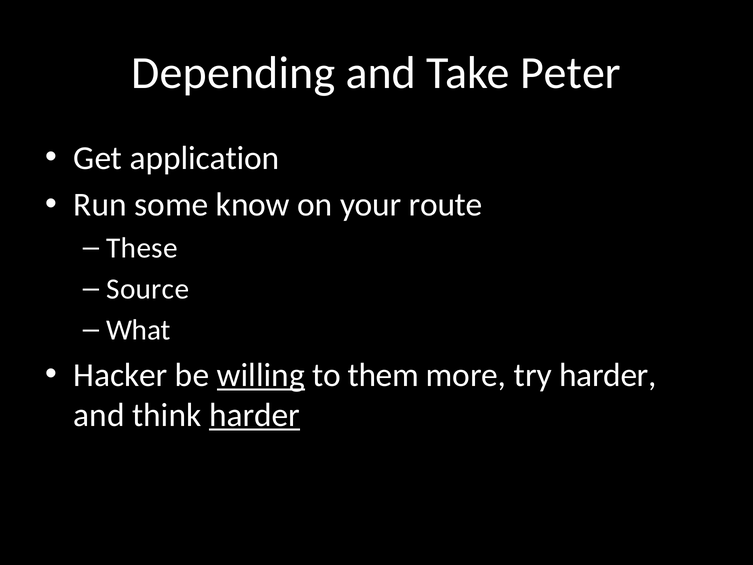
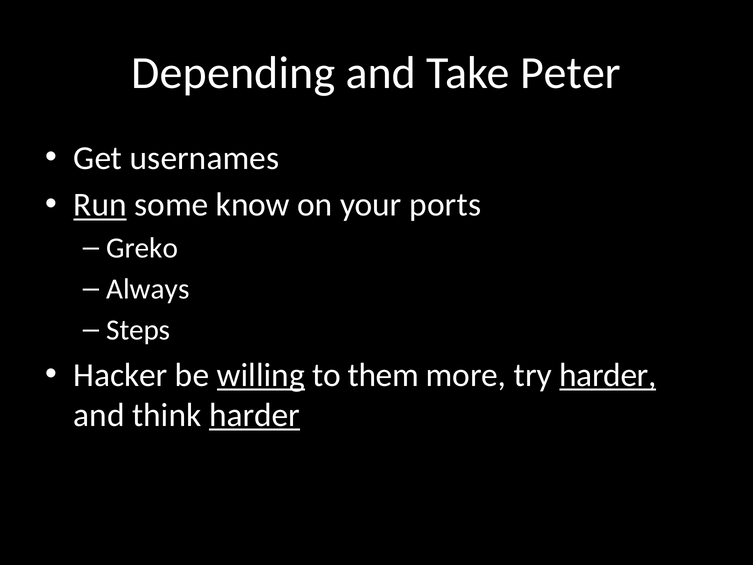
application: application -> usernames (205, 158)
Run underline: none -> present (100, 205)
route: route -> ports (445, 205)
These: These -> Greko (142, 248)
Source: Source -> Always (148, 289)
What: What -> Steps (138, 330)
harder underline: none -> present (608, 375)
